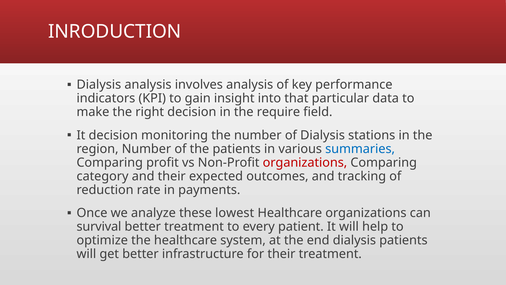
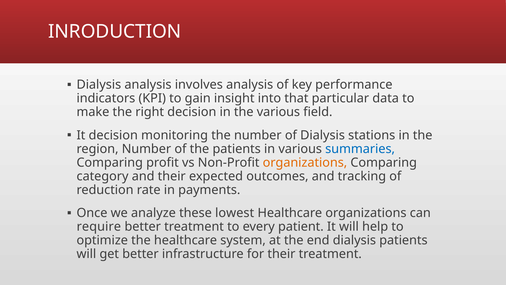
the require: require -> various (278, 112)
organizations colour: red -> orange (305, 162)
survival: survival -> require (99, 226)
